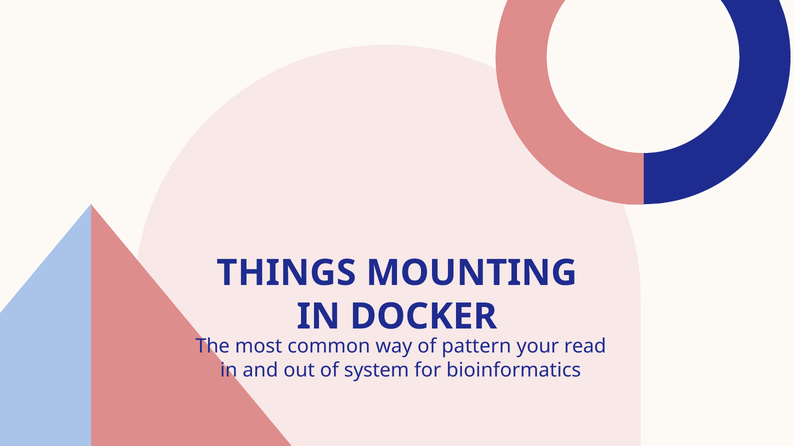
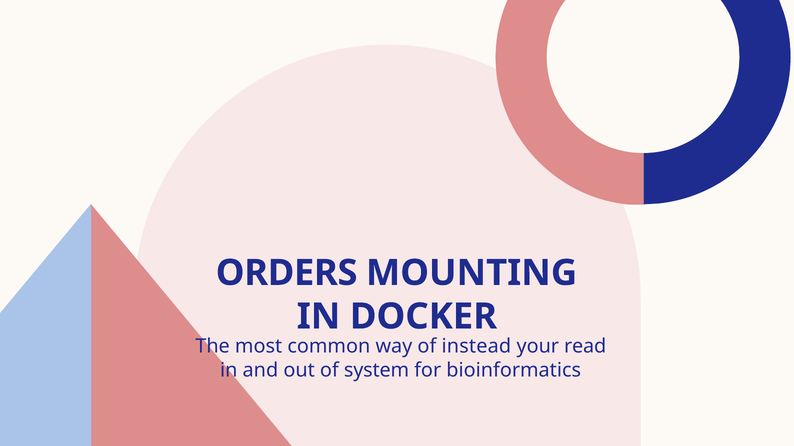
THINGS: THINGS -> ORDERS (287, 273)
pattern: pattern -> instead (476, 347)
